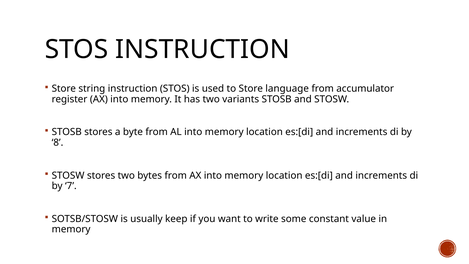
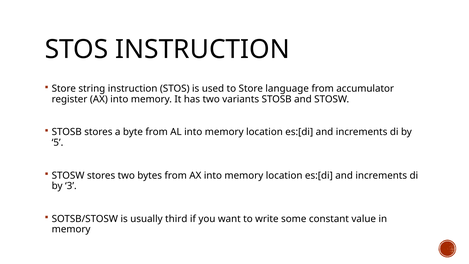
8: 8 -> 5 (58, 143)
7: 7 -> 3 (71, 186)
keep: keep -> third (176, 219)
